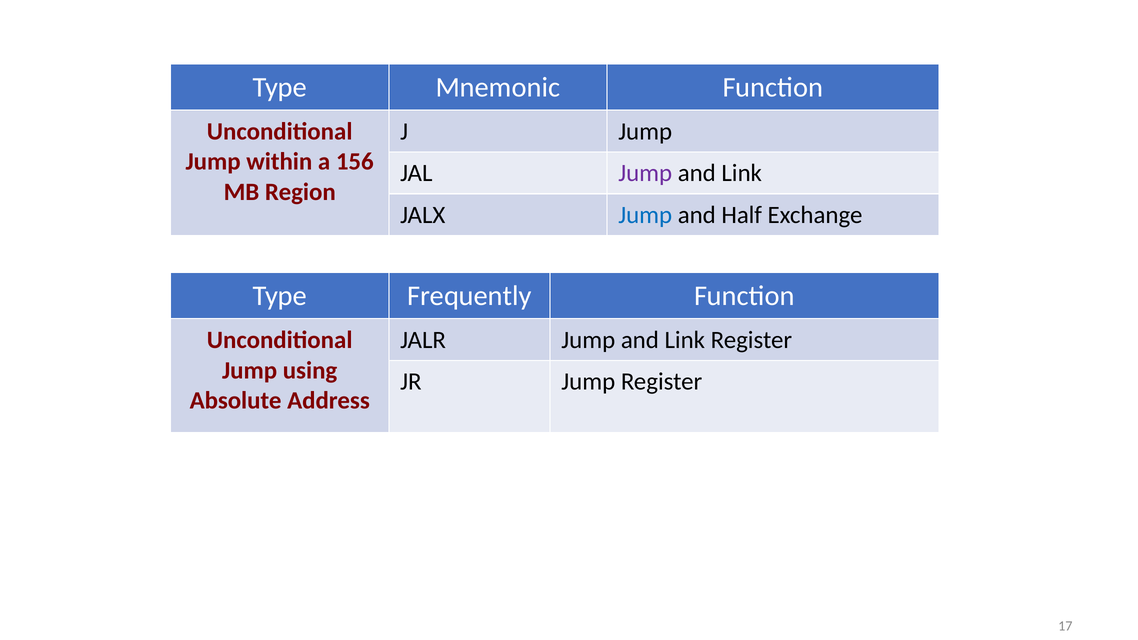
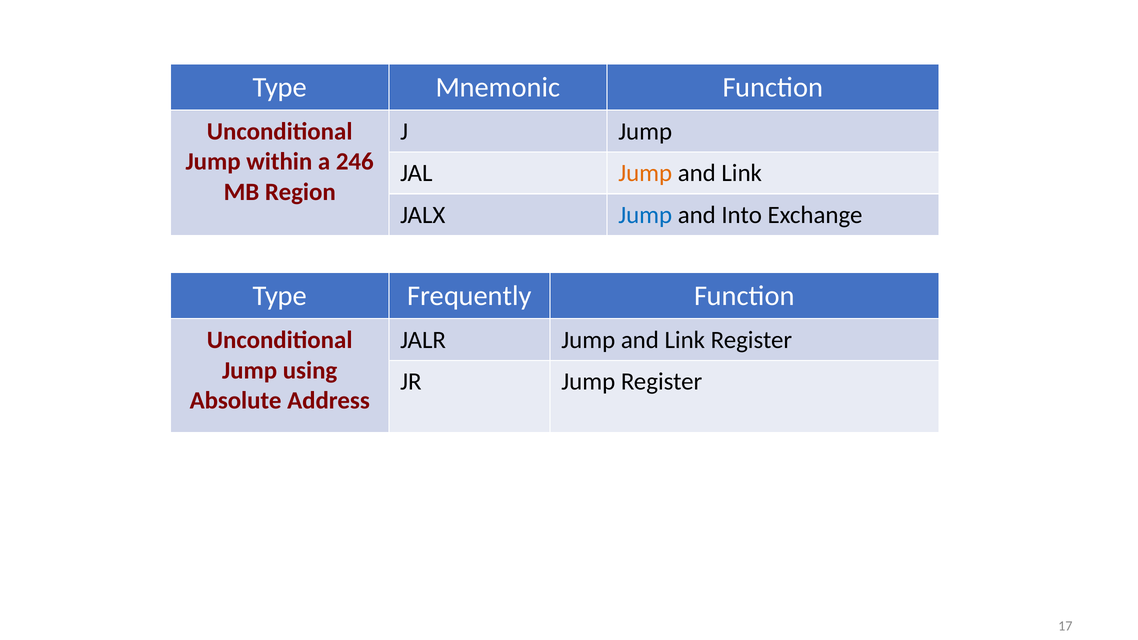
156: 156 -> 246 (355, 162)
Jump colour: purple -> orange (645, 173)
Half: Half -> Into (742, 215)
